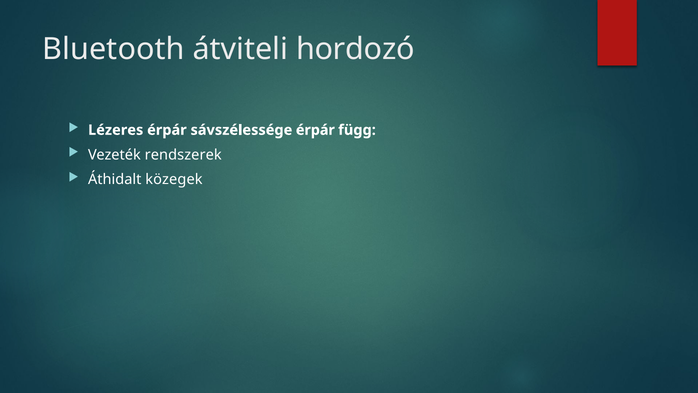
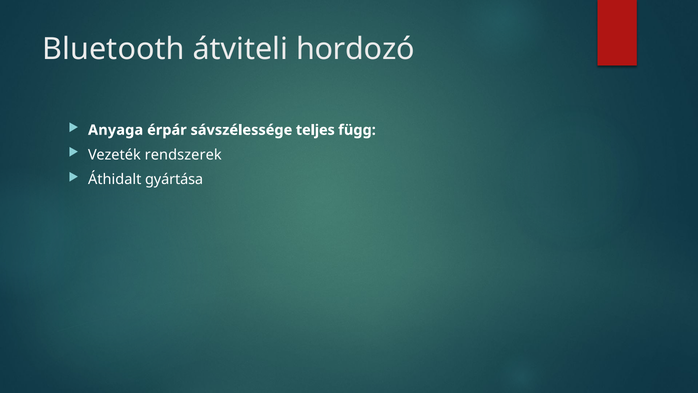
Lézeres: Lézeres -> Anyaga (116, 130)
sávszélessége érpár: érpár -> teljes (315, 130)
közegek: közegek -> gyártása (174, 179)
